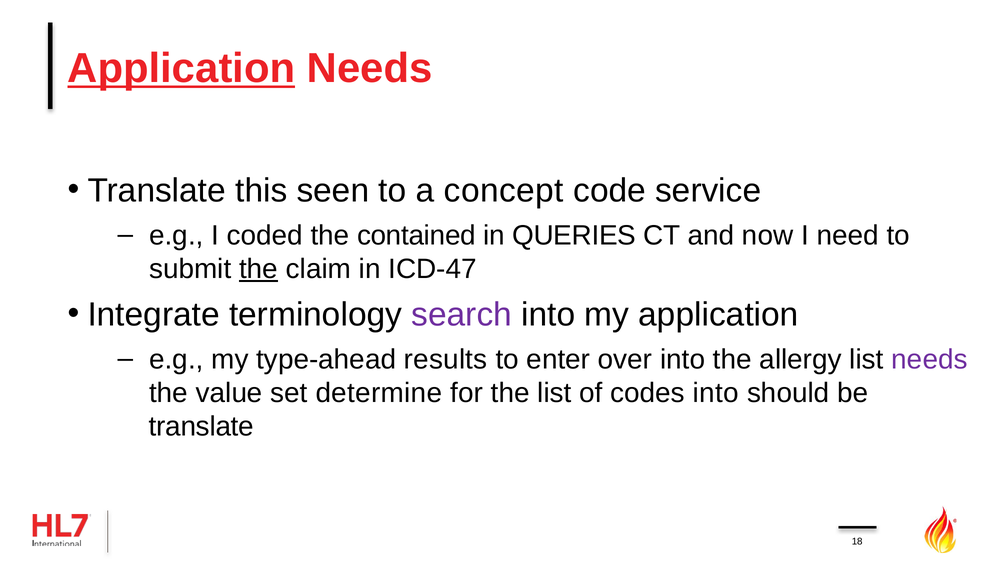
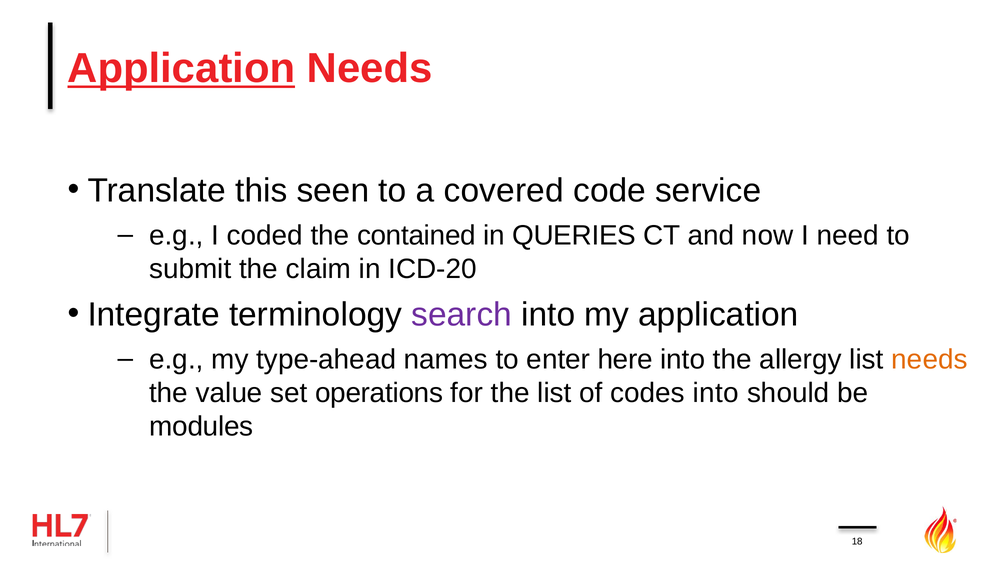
concept: concept -> covered (504, 190)
the underline: present -> none (259, 269)
ICD-47: ICD-47 -> ICD-20 (433, 269)
results: results -> names (446, 359)
over: over -> here (625, 359)
needs colour: purple -> orange (929, 359)
determine: determine -> operations (379, 393)
translate: translate -> modules (201, 426)
